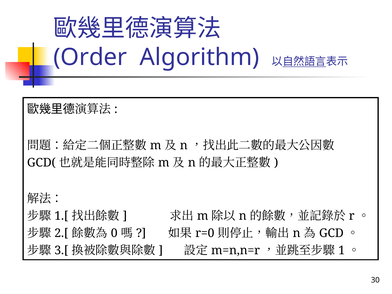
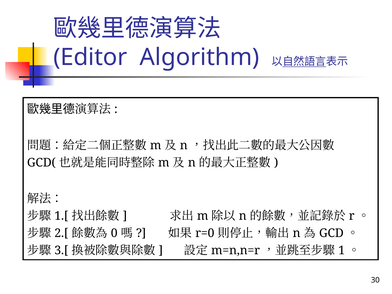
Order: Order -> Editor (90, 57)
